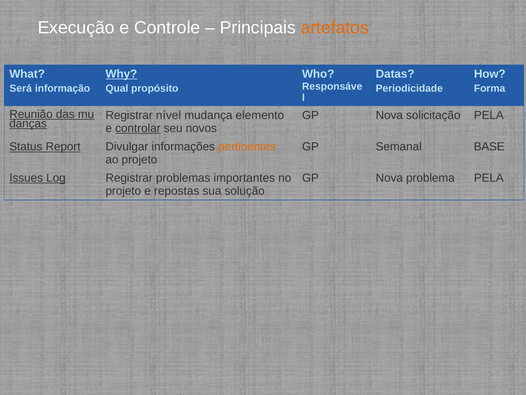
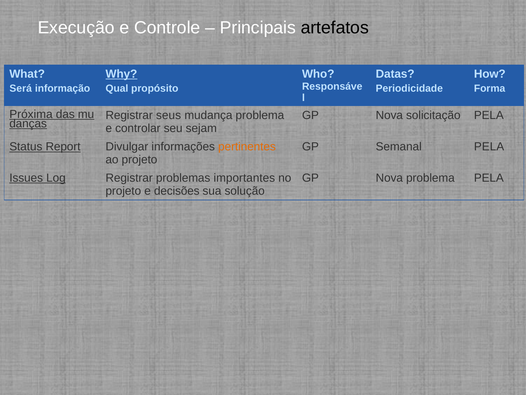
artefatos colour: orange -> black (335, 28)
Reunião: Reunião -> Próxima (31, 114)
nível: nível -> seus (169, 115)
mudança elemento: elemento -> problema (260, 115)
controlar underline: present -> none (138, 128)
novos: novos -> sejam (201, 128)
Semanal BASE: BASE -> PELA (489, 146)
repostas: repostas -> decisões (177, 191)
